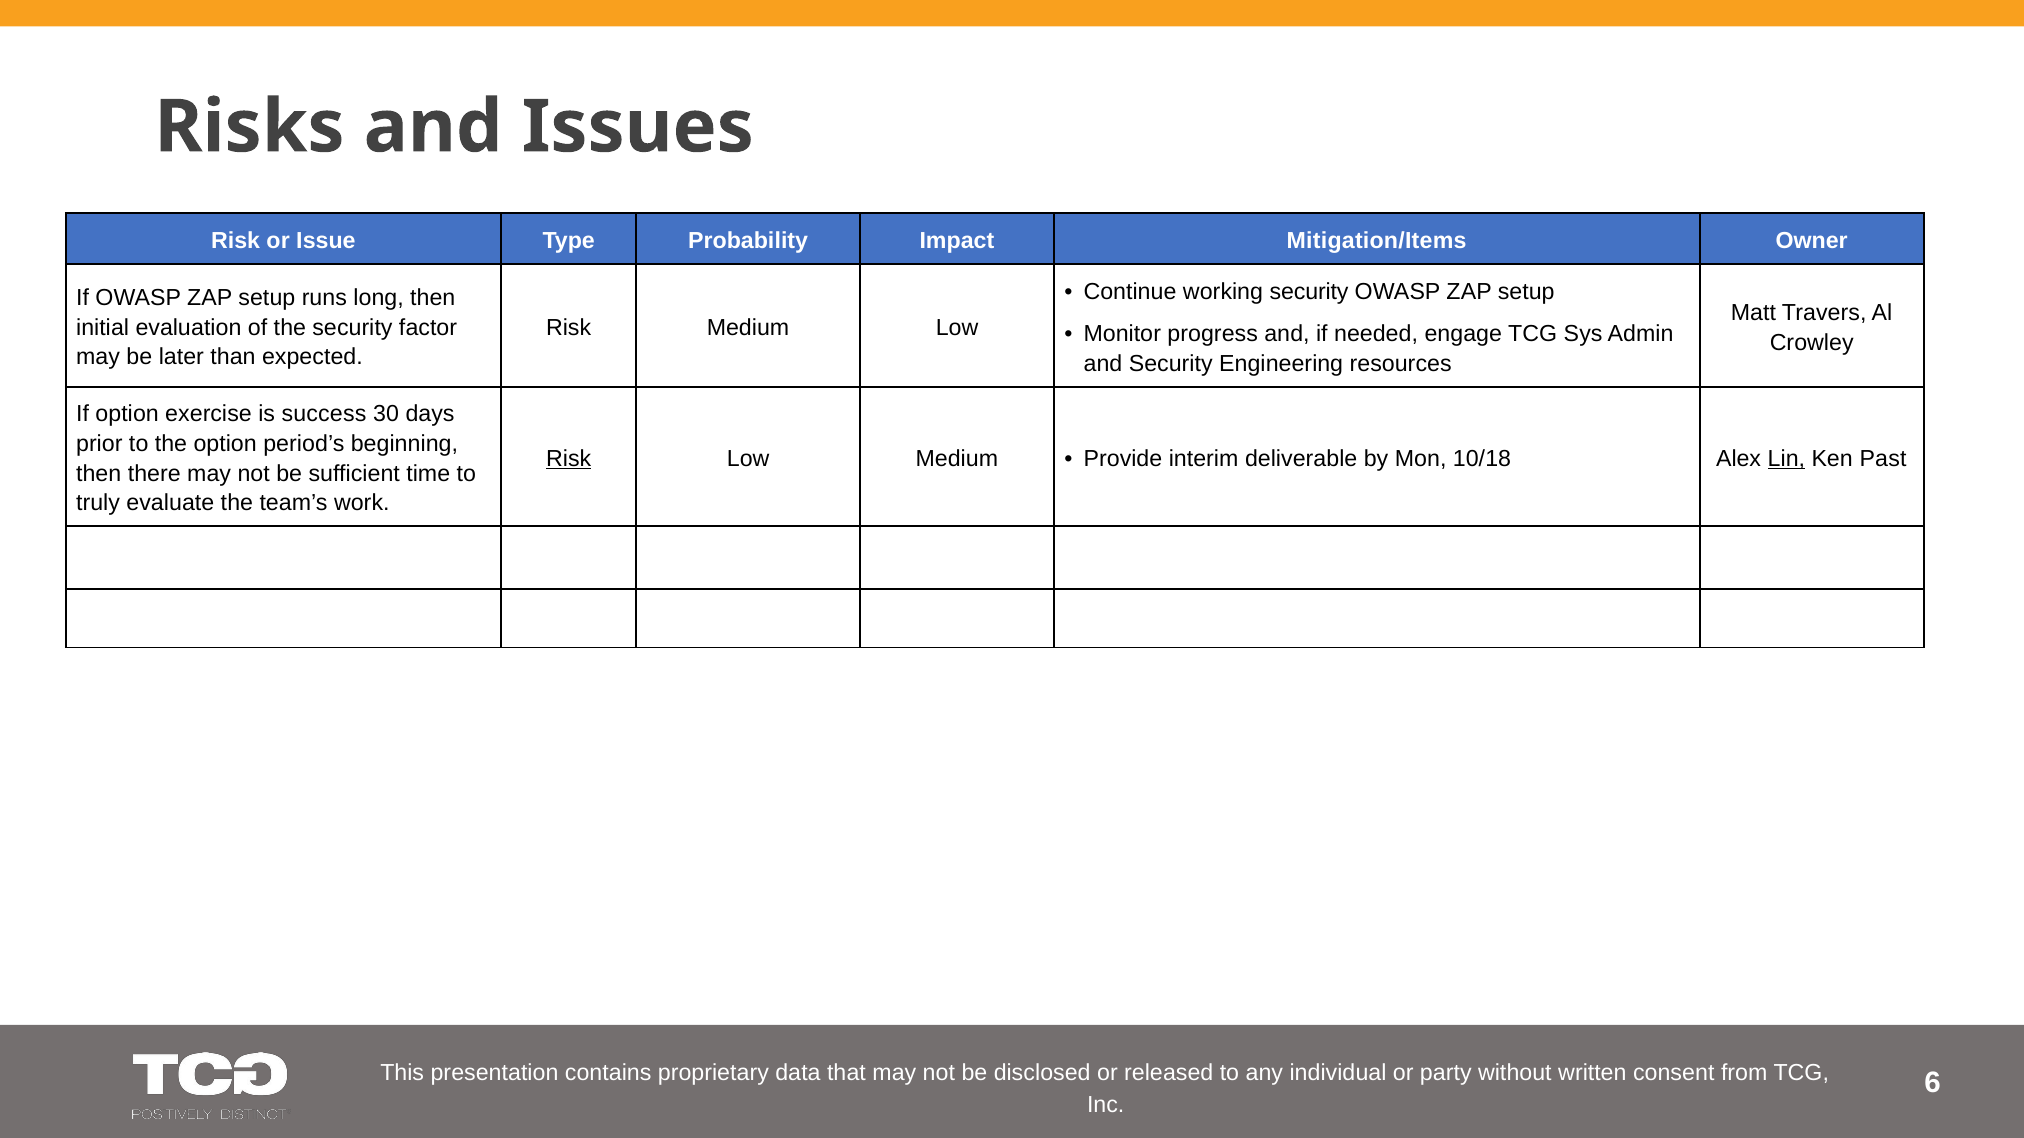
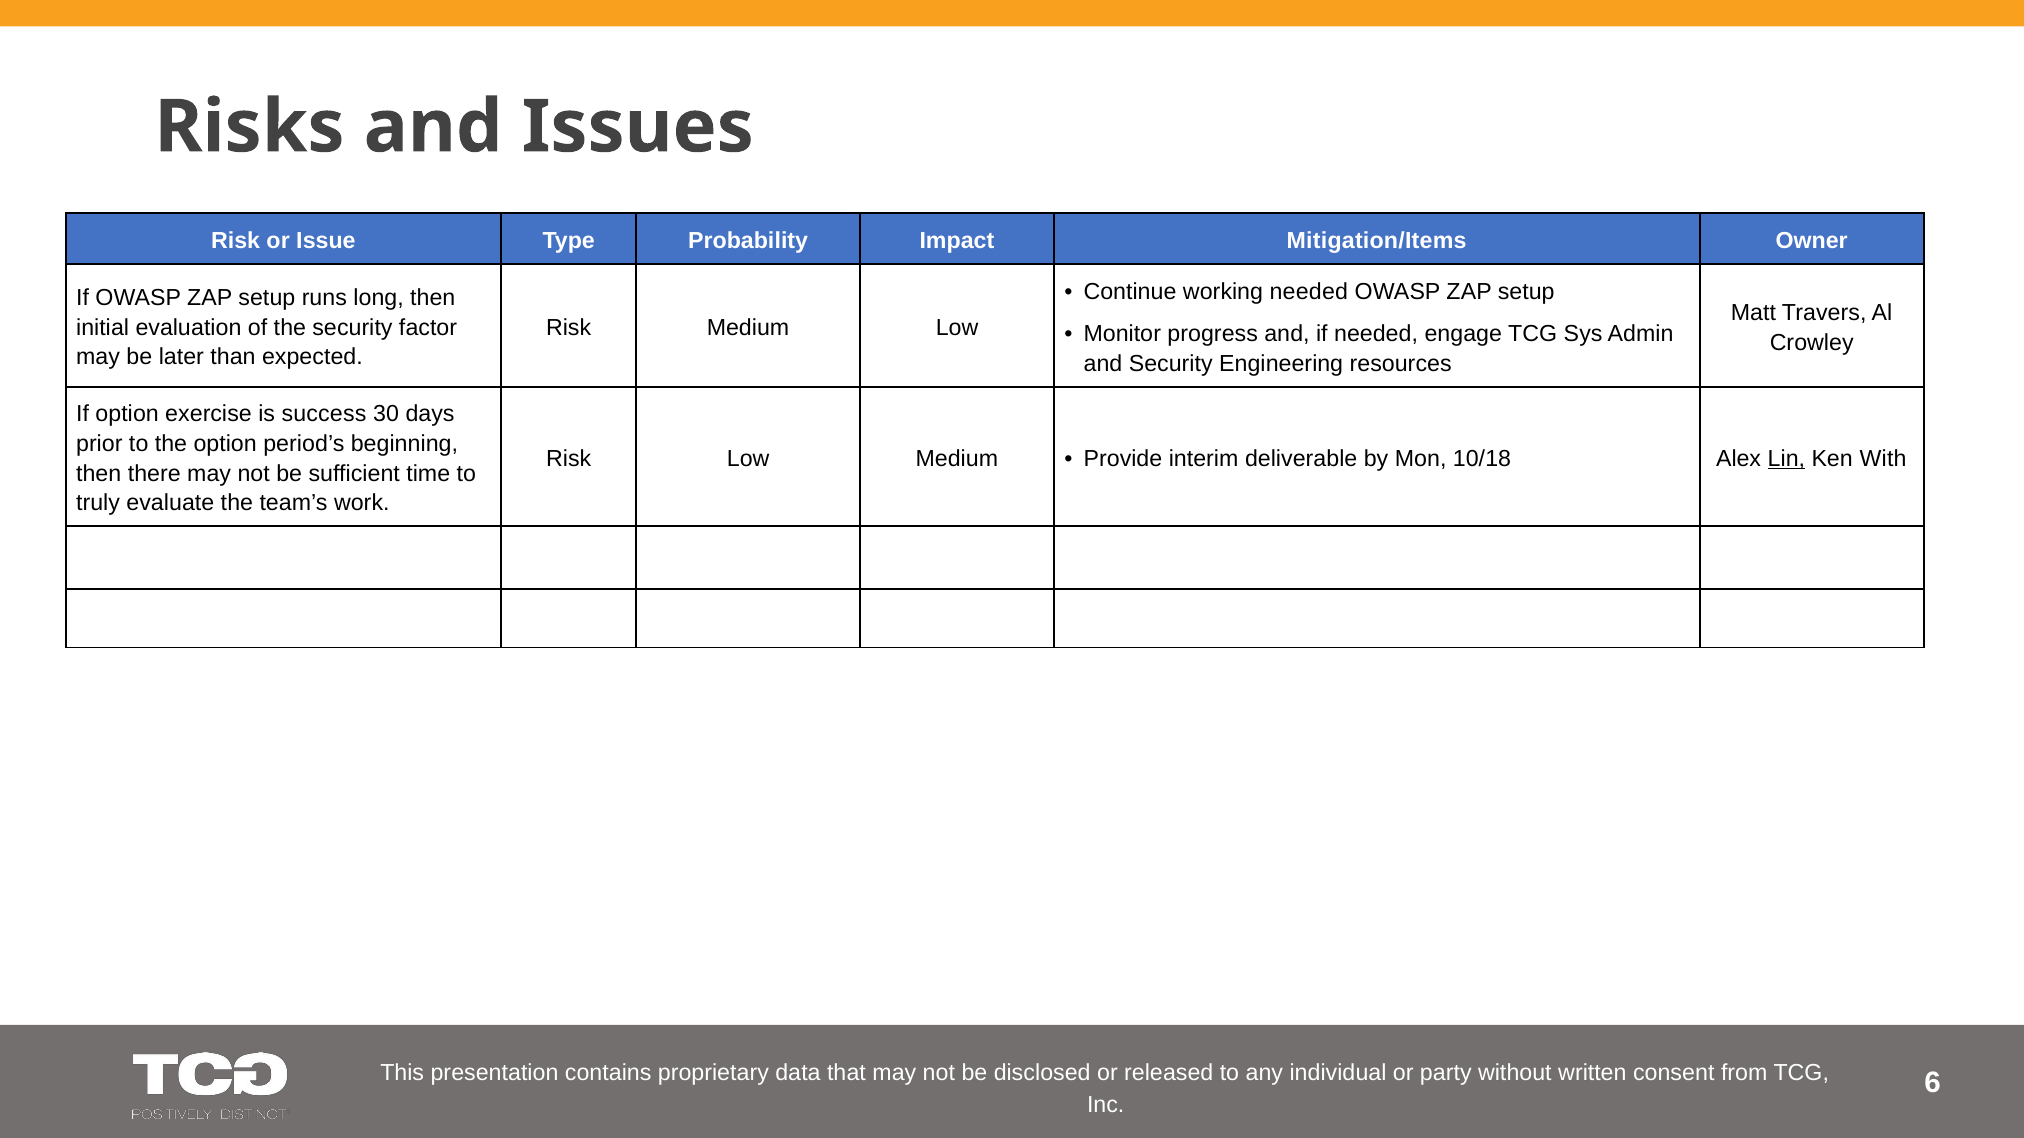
working security: security -> needed (1309, 292)
Risk underline: present -> none (569, 459)
Past: Past -> With (1883, 459)
